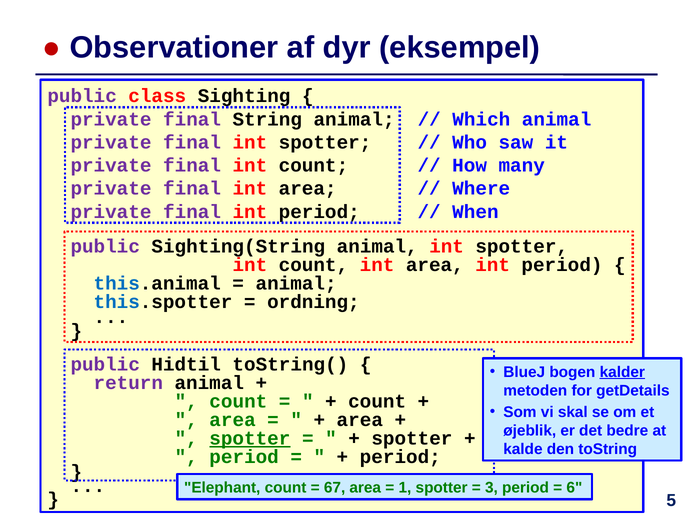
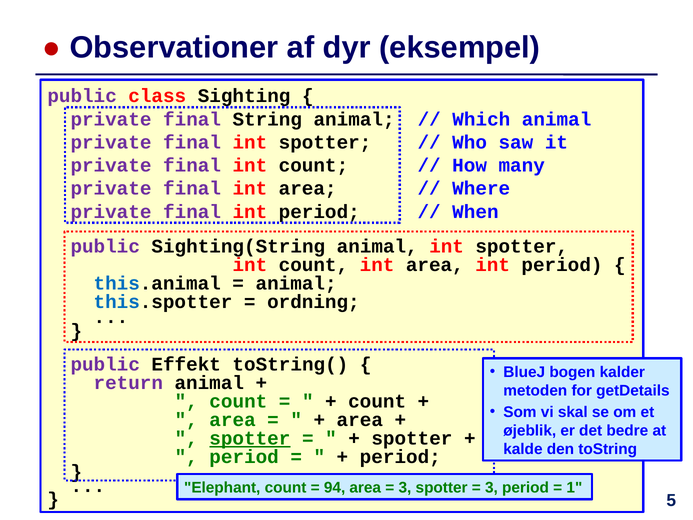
Hidtil: Hidtil -> Effekt (186, 364)
kalder underline: present -> none (622, 372)
67: 67 -> 94 (335, 488)
1: 1 -> 3 (405, 488)
6: 6 -> 1 (574, 488)
